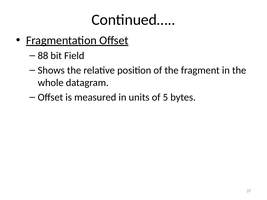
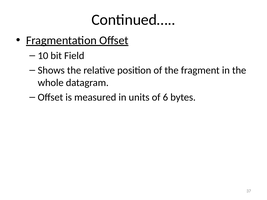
88: 88 -> 10 (43, 56)
5: 5 -> 6 (165, 97)
